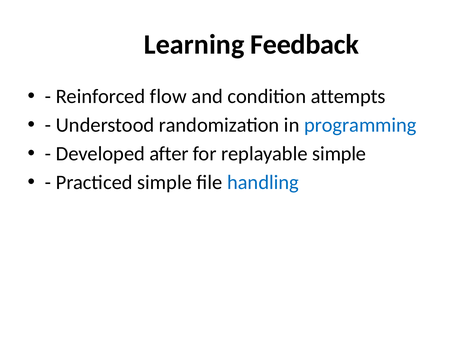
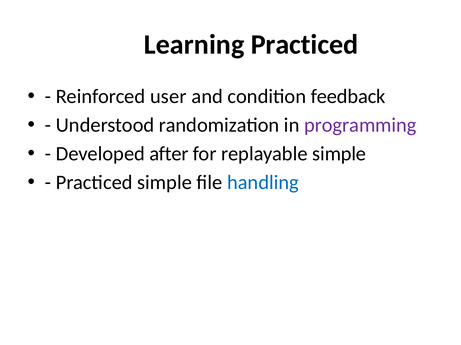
Feedback: Feedback -> Practiced (304, 45)
flow: flow -> user (168, 97)
attempts: attempts -> feedback (348, 97)
programming colour: blue -> purple (360, 125)
